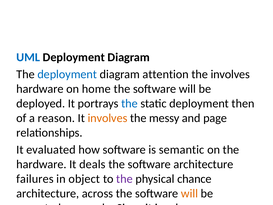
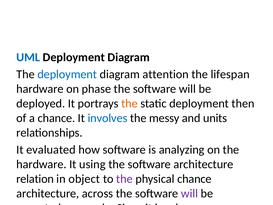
the involves: involves -> lifespan (230, 74)
home: home -> phase (96, 89)
the colour: blue -> orange (129, 103)
a reason: reason -> chance (56, 118)
involves colour: orange -> blue (107, 118)
page: page -> units (215, 118)
semantic: semantic -> analyzing (182, 150)
deals: deals -> using (92, 164)
failures: failures -> relation (35, 179)
will colour: orange -> purple (189, 193)
